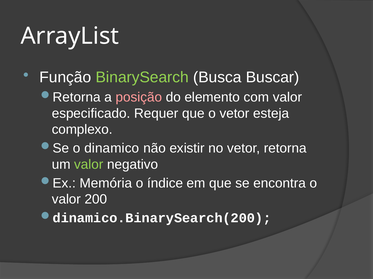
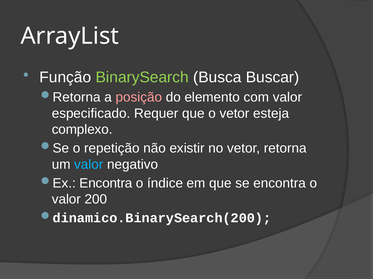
dinamico: dinamico -> repetição (112, 149)
valor colour: light green -> light blue (89, 165)
Memória: Memória -> Encontra (106, 184)
